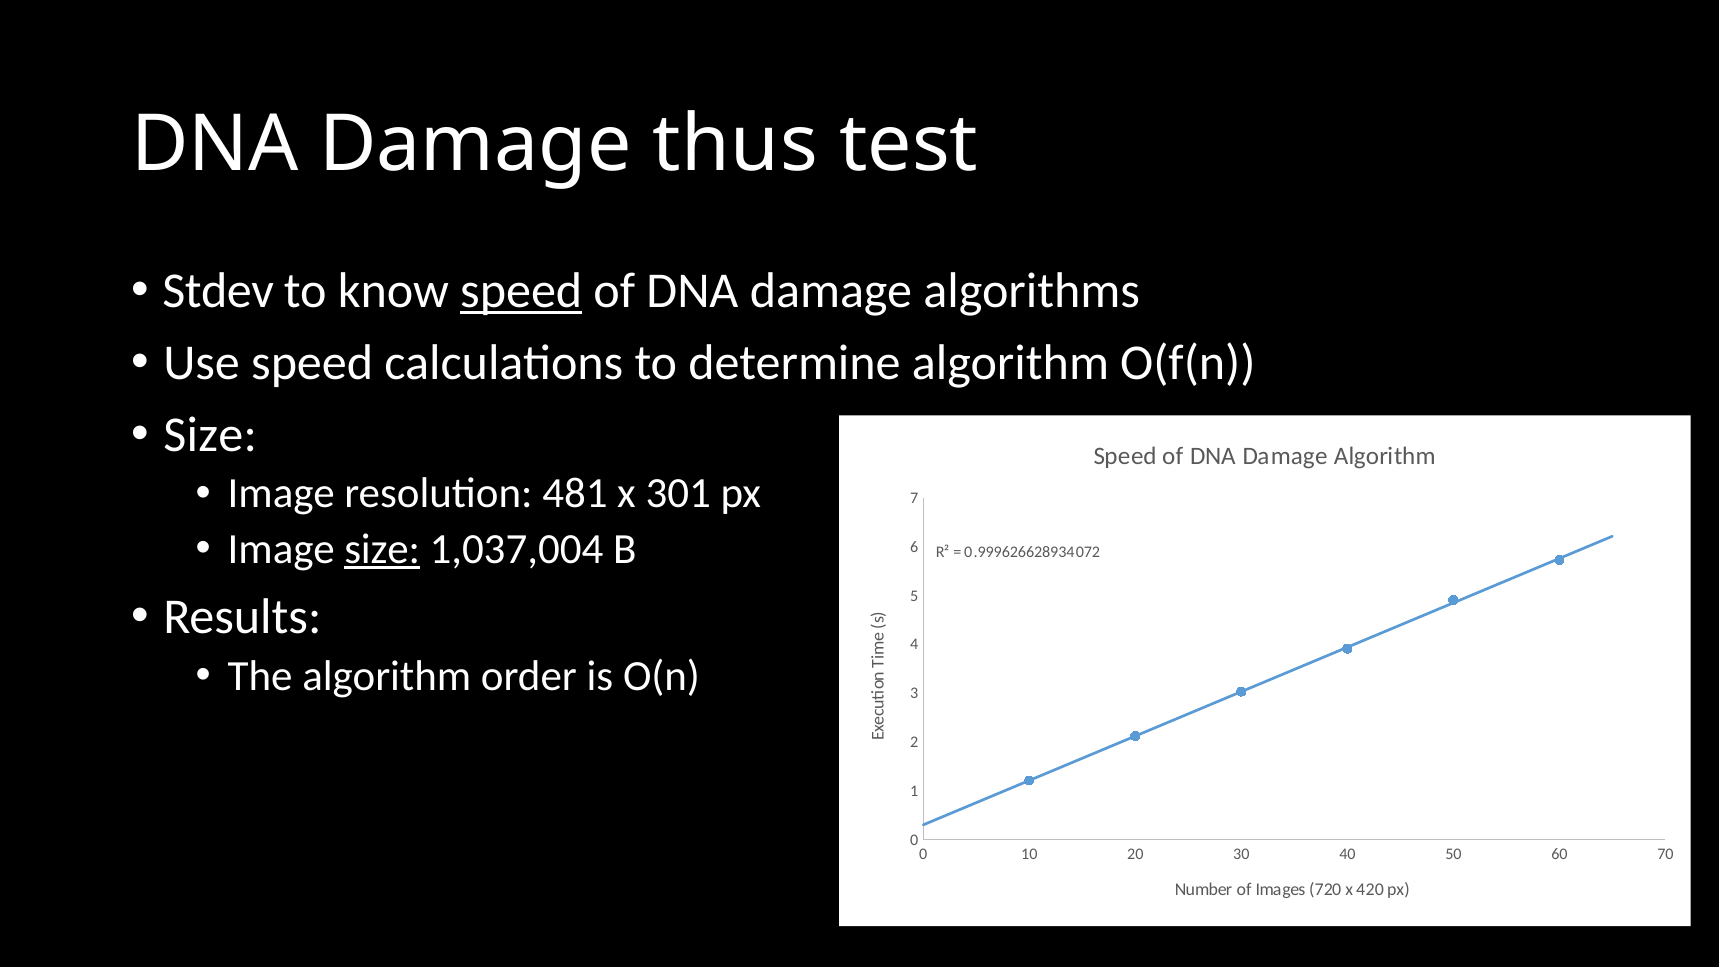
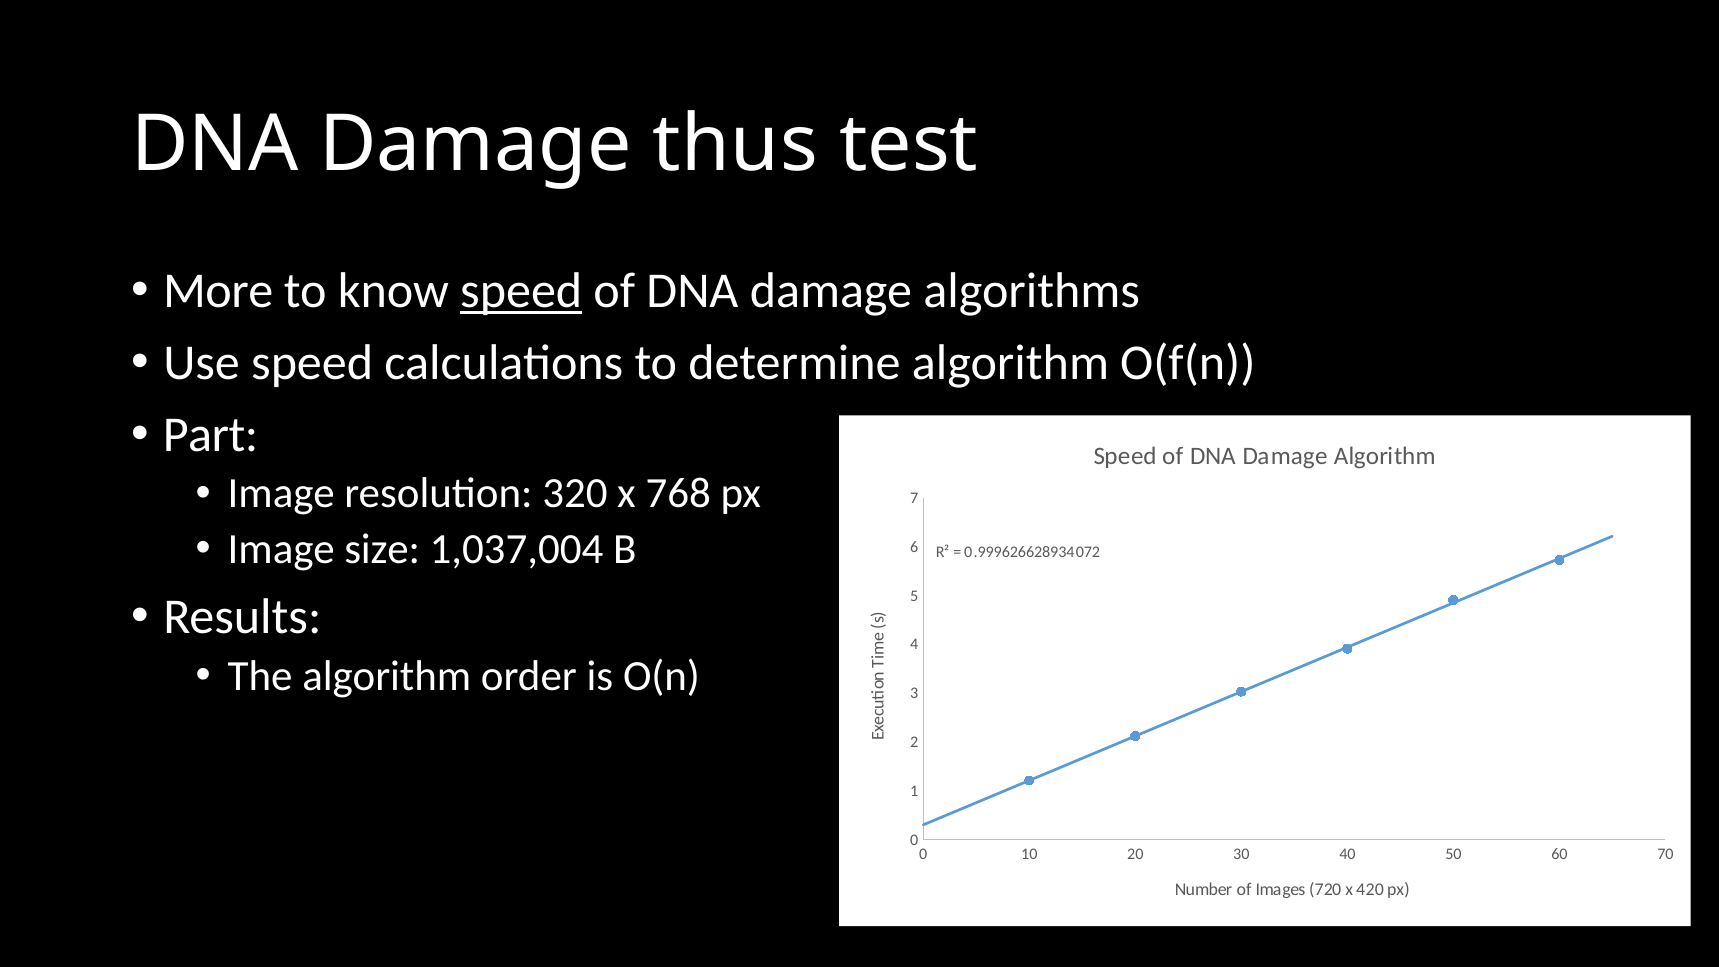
Stdev: Stdev -> More (218, 291)
Size: Size -> Part (211, 434)
481: 481 -> 320 (575, 494)
301: 301 -> 768 (678, 494)
size underline: present -> none (382, 549)
